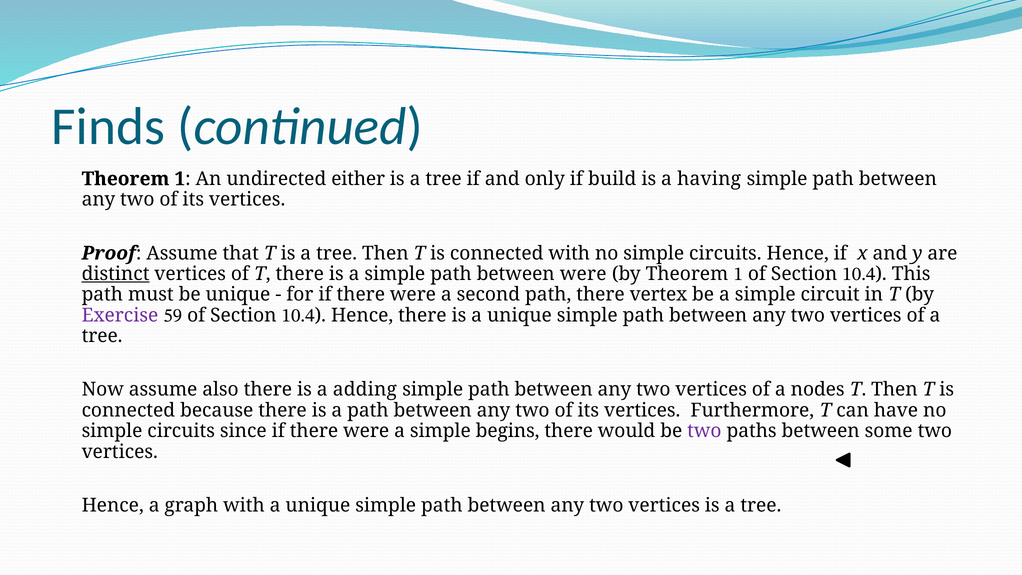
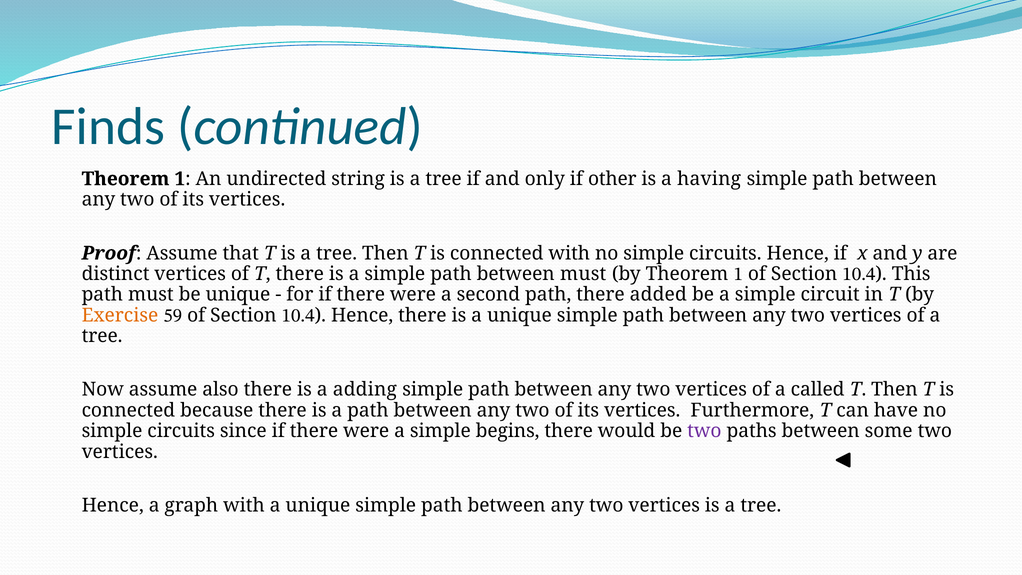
either: either -> string (358, 179)
build: build -> other (612, 179)
distinct underline: present -> none (116, 274)
between were: were -> must (583, 274)
vertex: vertex -> added (658, 295)
Exercise colour: purple -> orange (120, 315)
nodes: nodes -> called (818, 390)
